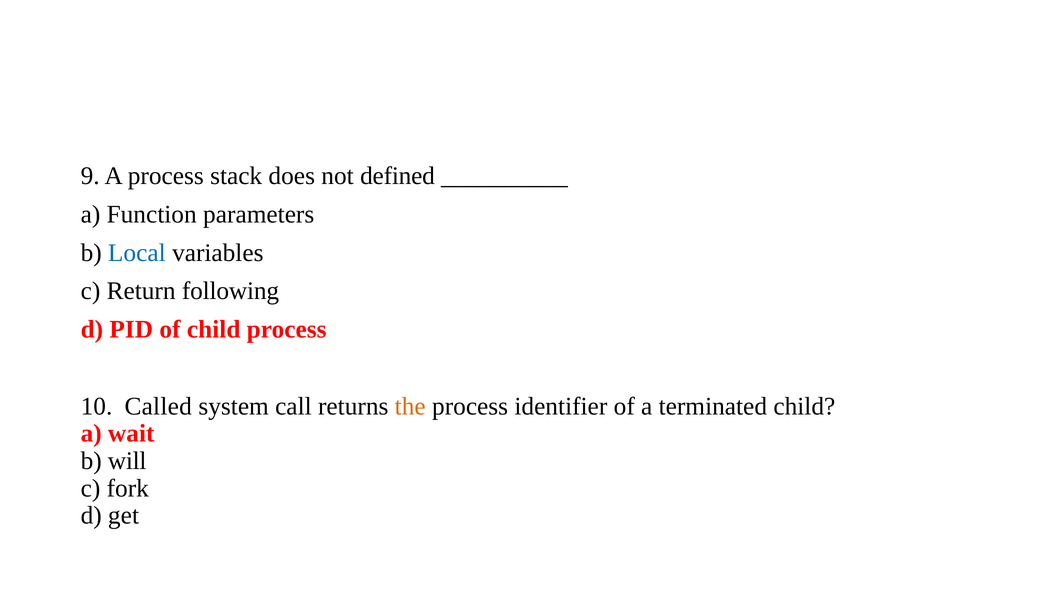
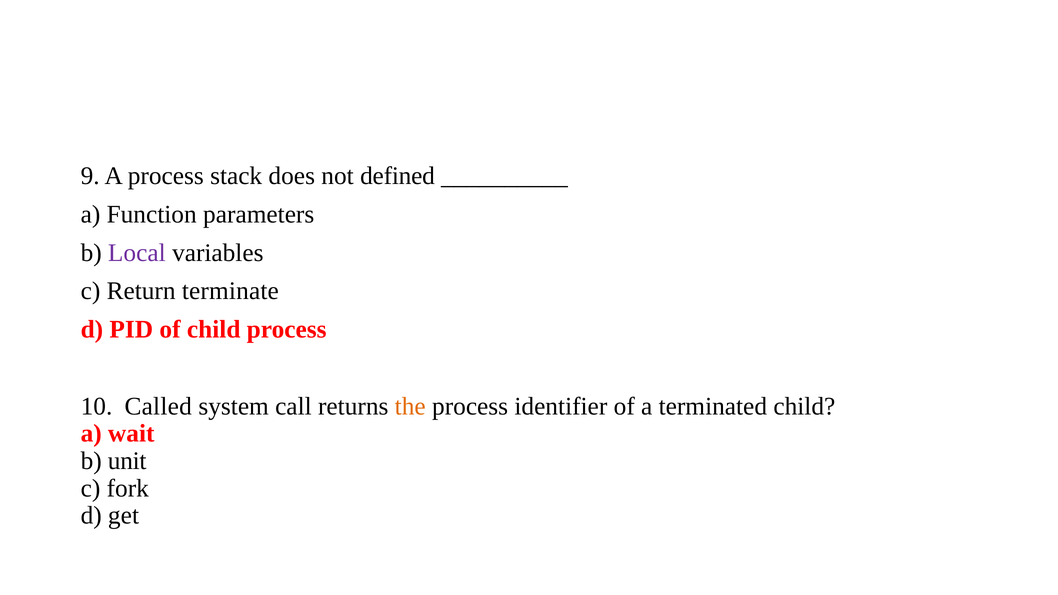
Local colour: blue -> purple (137, 253)
following: following -> terminate (230, 291)
will: will -> unit (127, 461)
